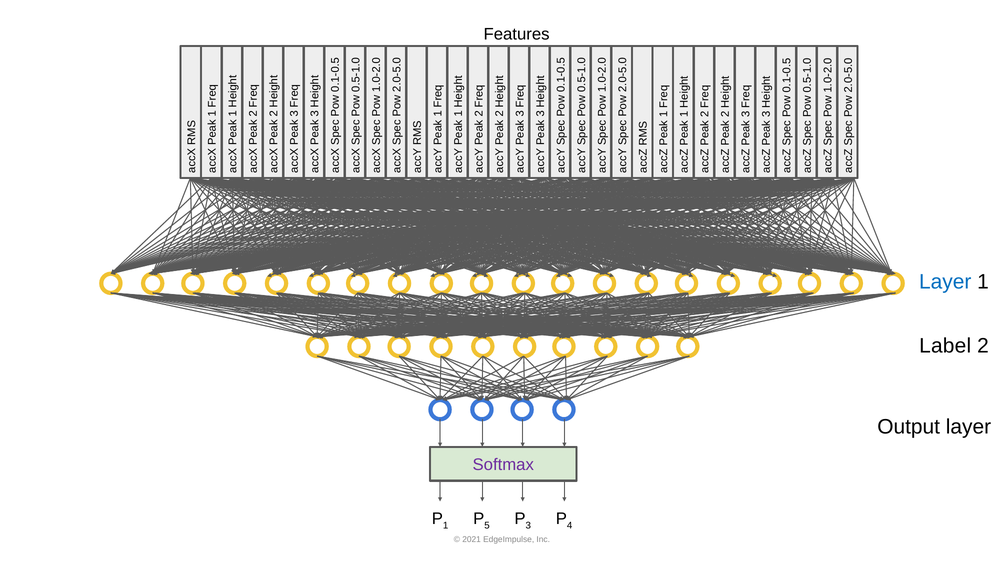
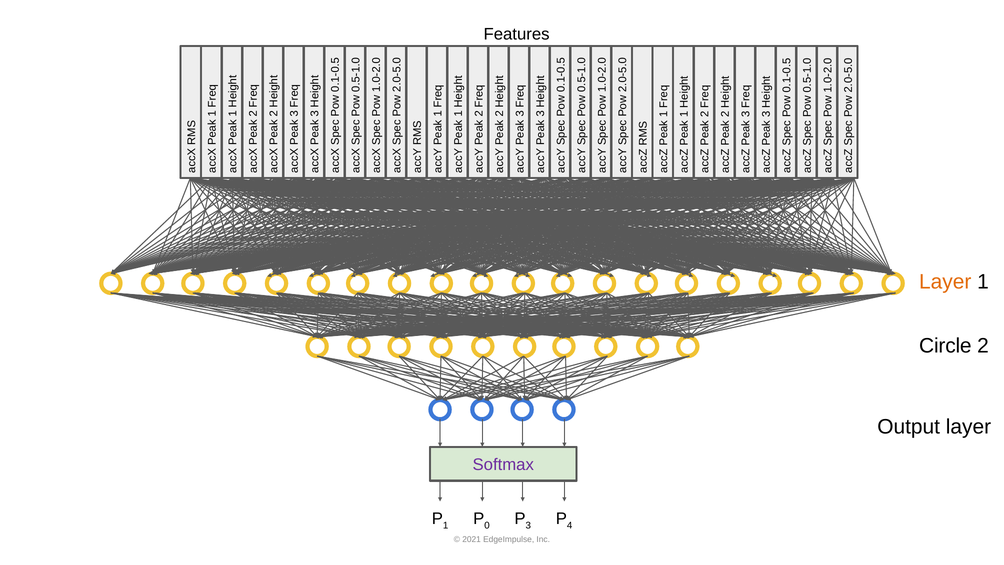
Layer colour: blue -> orange (945, 282)
Label: Label -> Circle (945, 346)
5: 5 -> 0 (487, 525)
